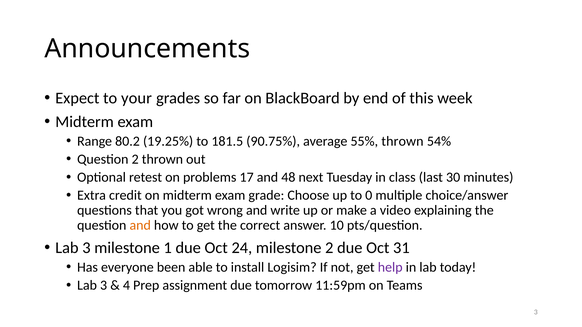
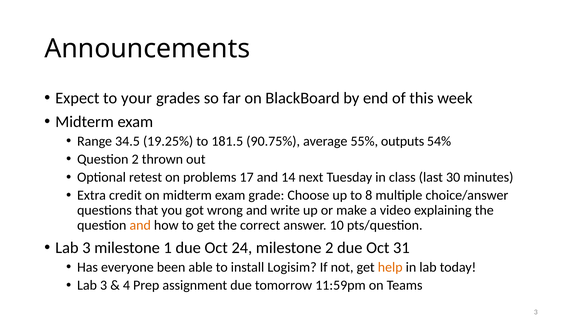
80.2: 80.2 -> 34.5 (128, 141)
55% thrown: thrown -> outputs (403, 141)
48: 48 -> 14 (288, 177)
0: 0 -> 8 (369, 196)
help colour: purple -> orange (390, 267)
